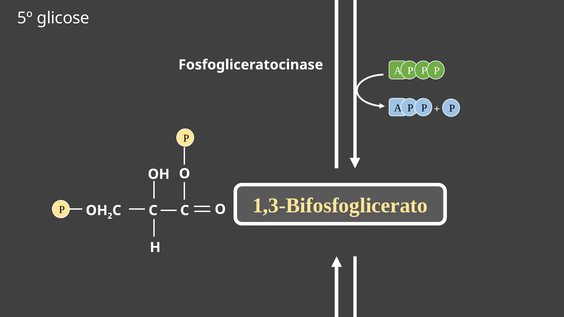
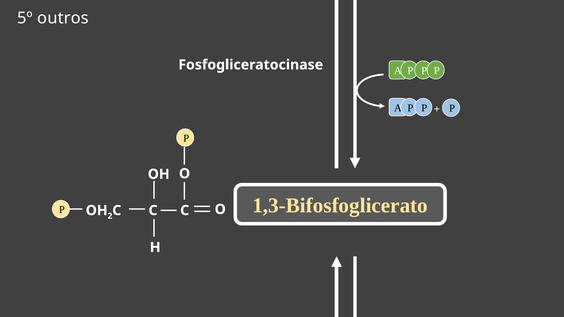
glicose: glicose -> outros (63, 18)
